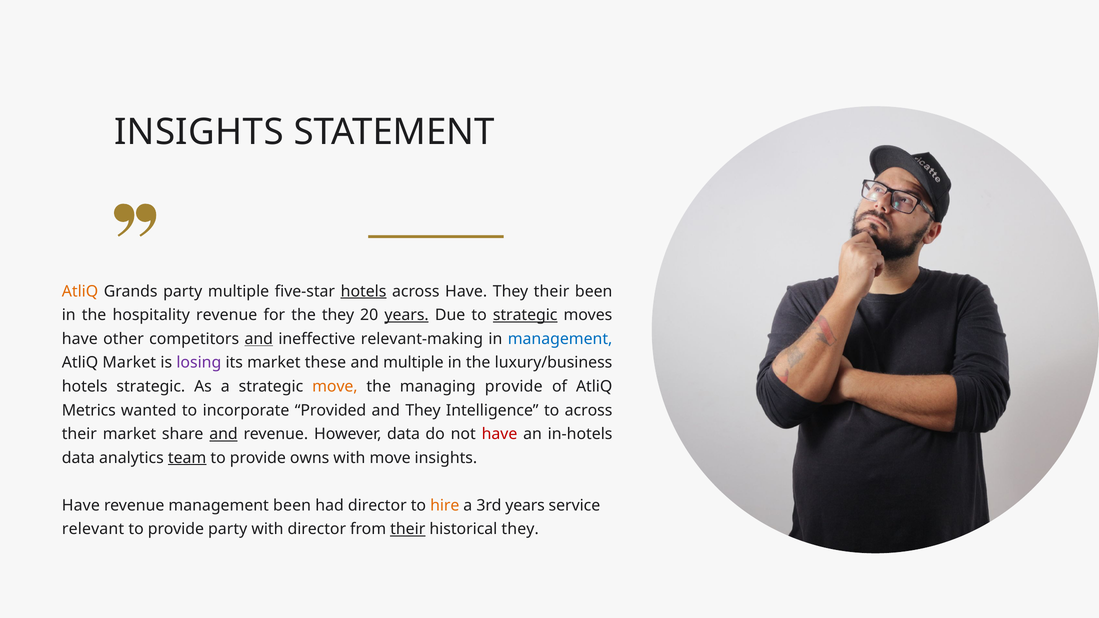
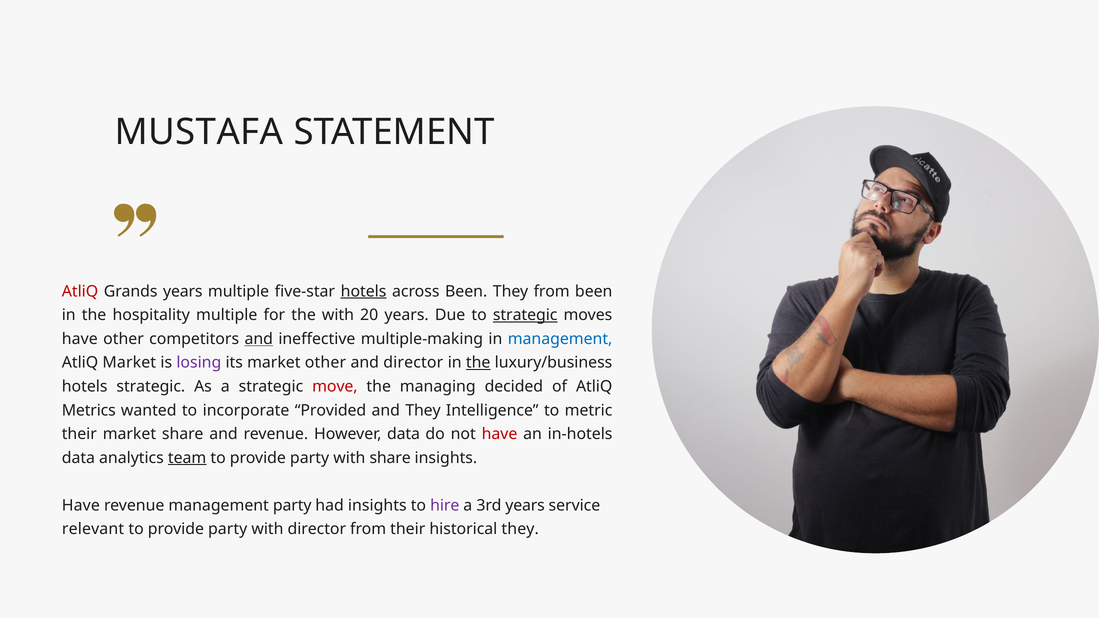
INSIGHTS: INSIGHTS -> MUSTAFA (199, 132)
AtliQ colour: orange -> red (80, 291)
Grands party: party -> years (183, 291)
across Have: Have -> Been (466, 291)
They their: their -> from (552, 291)
hospitality revenue: revenue -> multiple (227, 315)
the they: they -> with (338, 315)
years underline: present -> none (407, 315)
relevant-making: relevant-making -> multiple-making (422, 339)
market these: these -> other (325, 363)
and multiple: multiple -> director (413, 363)
the underline: none -> present (478, 363)
move colour: orange -> red (335, 387)
managing provide: provide -> decided (514, 387)
to across: across -> metric (589, 410)
and underline: present -> none (224, 434)
owns: owns -> party (310, 458)
with move: move -> share (390, 458)
management been: been -> party (292, 506)
had director: director -> insights (377, 506)
hire colour: orange -> purple (445, 506)
their underline: present -> none (408, 529)
